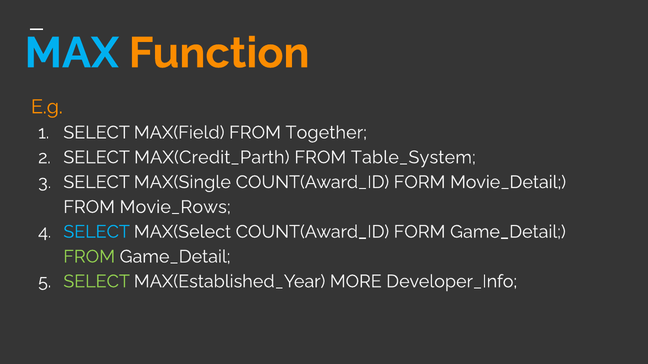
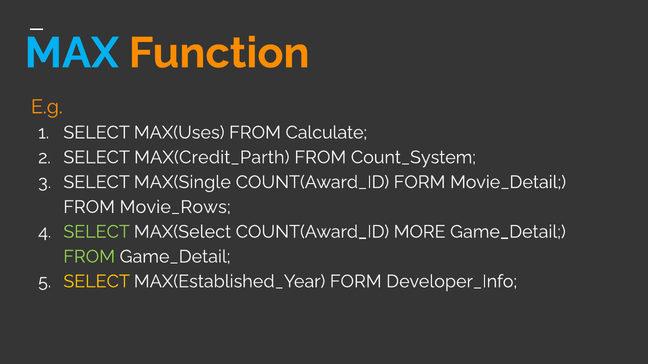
MAX(Field: MAX(Field -> MAX(Uses (179, 133)
Together: Together -> Calculate (326, 133)
Table_System: Table_System -> Count_System (413, 158)
SELECT colour: light blue -> light green (97, 232)
MAX(Select COUNT(Award_ID FORM: FORM -> MORE (420, 232)
SELECT colour: light green -> yellow (97, 282)
MAX(Established_Year MORE: MORE -> FORM (356, 282)
